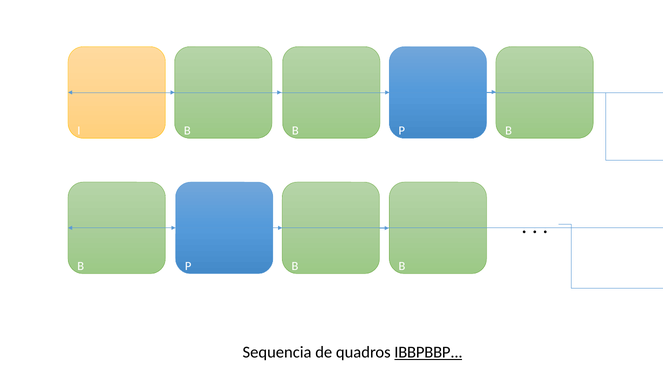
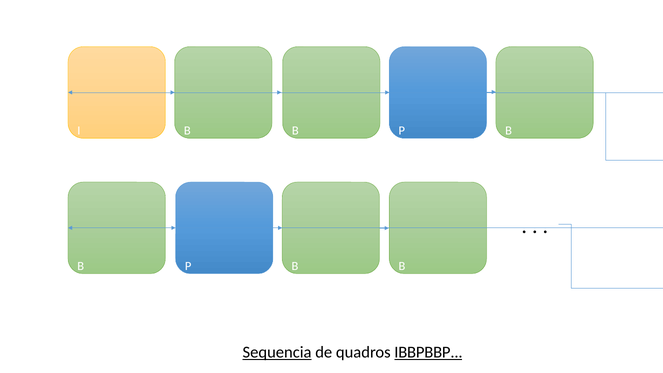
Sequencia underline: none -> present (277, 352)
